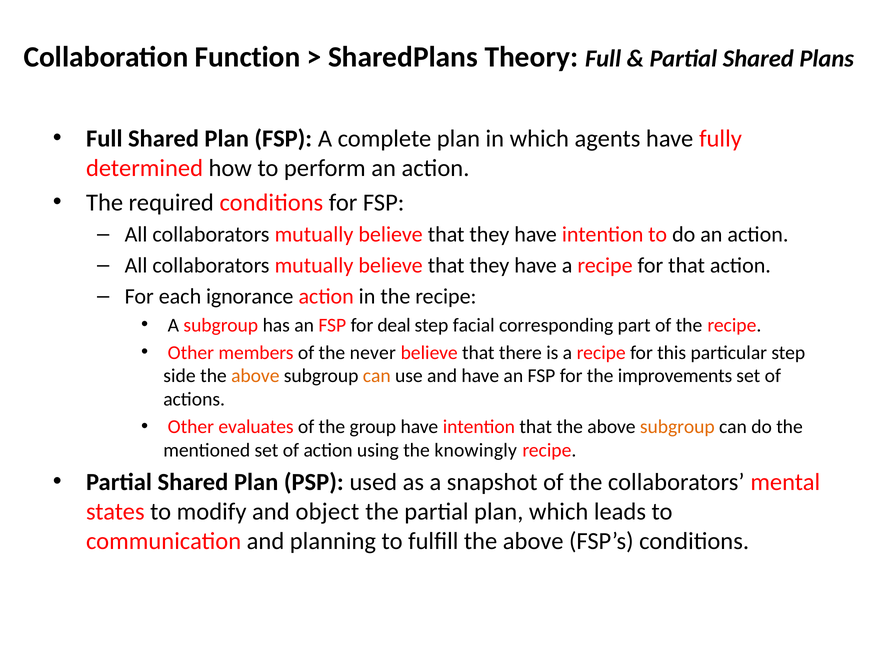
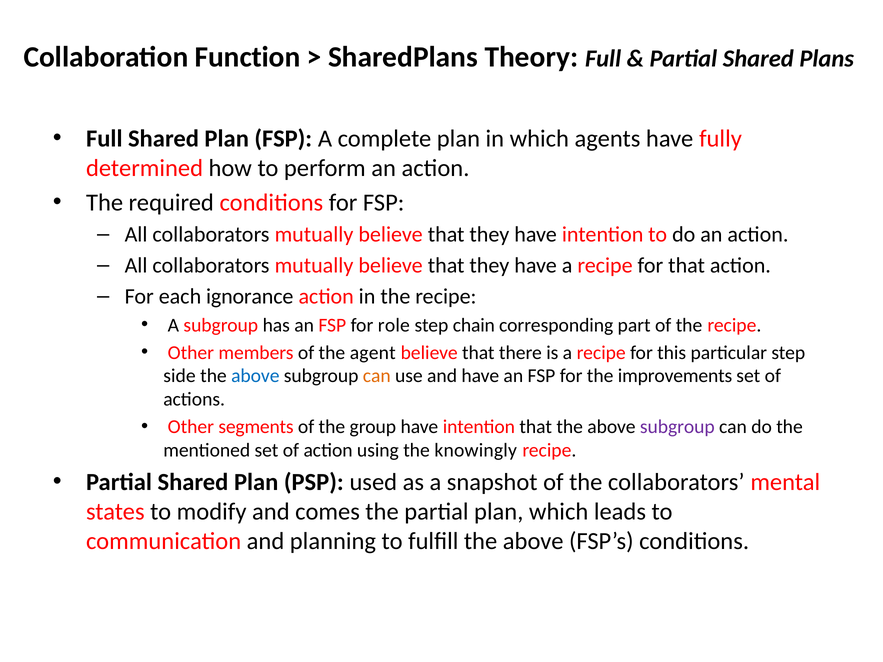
deal: deal -> role (394, 325)
facial: facial -> chain (474, 325)
never: never -> agent (373, 353)
above colour: orange -> blue (255, 376)
evaluates: evaluates -> segments (256, 427)
subgroup colour: orange -> purple (677, 427)
object: object -> comes (328, 512)
